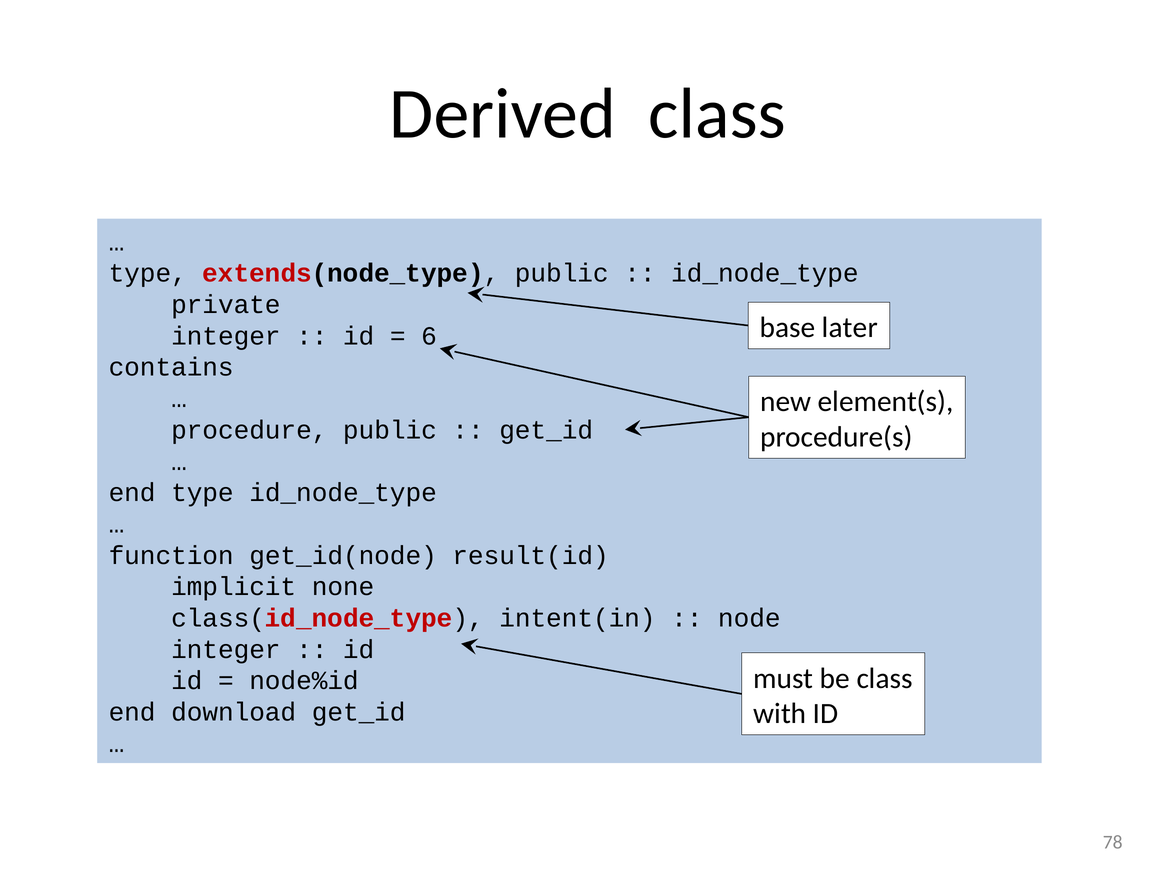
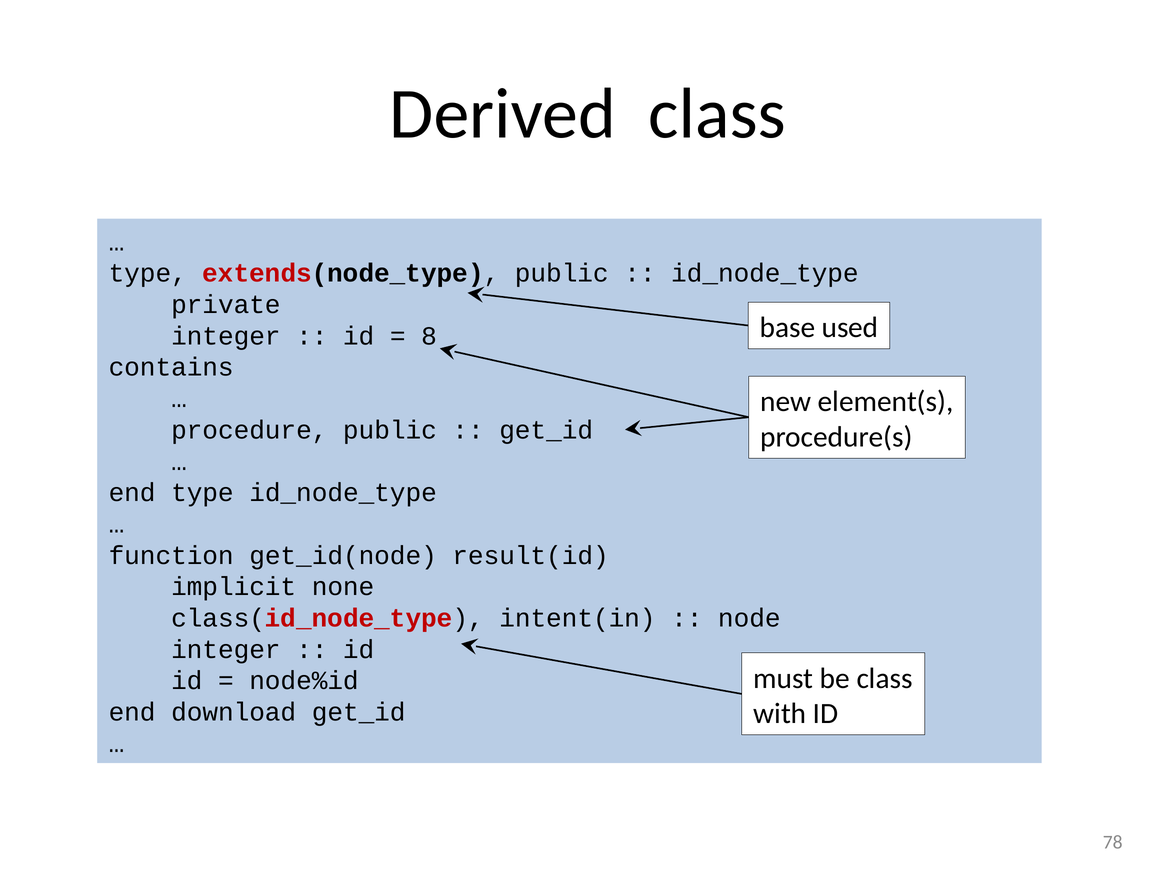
later: later -> used (850, 328)
6: 6 -> 8 (429, 336)
